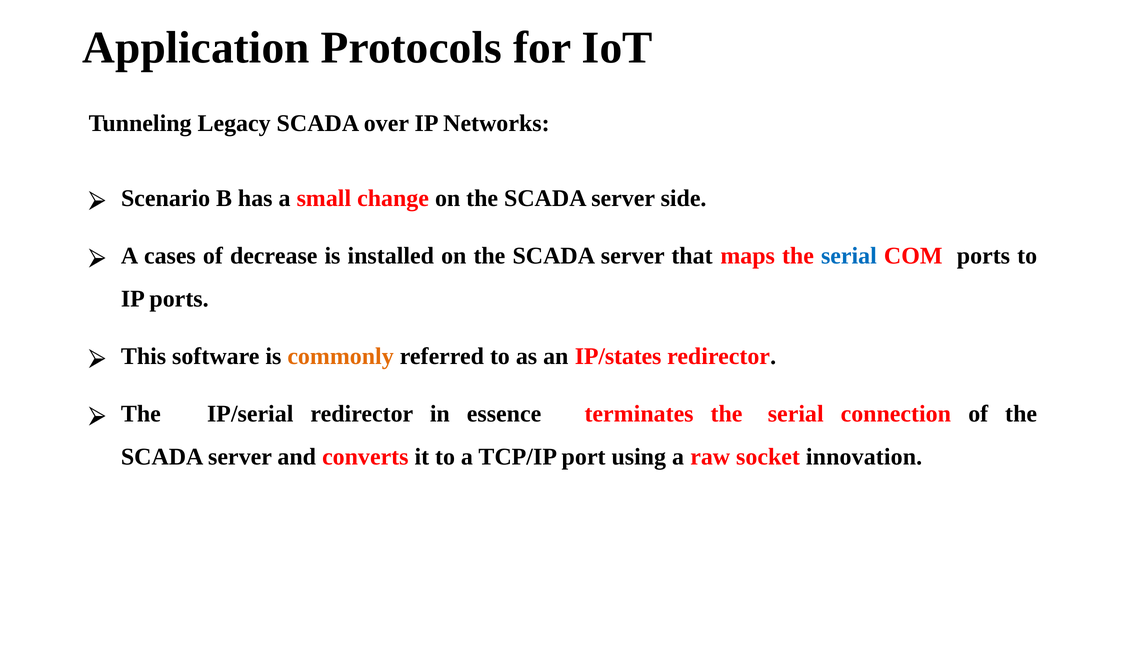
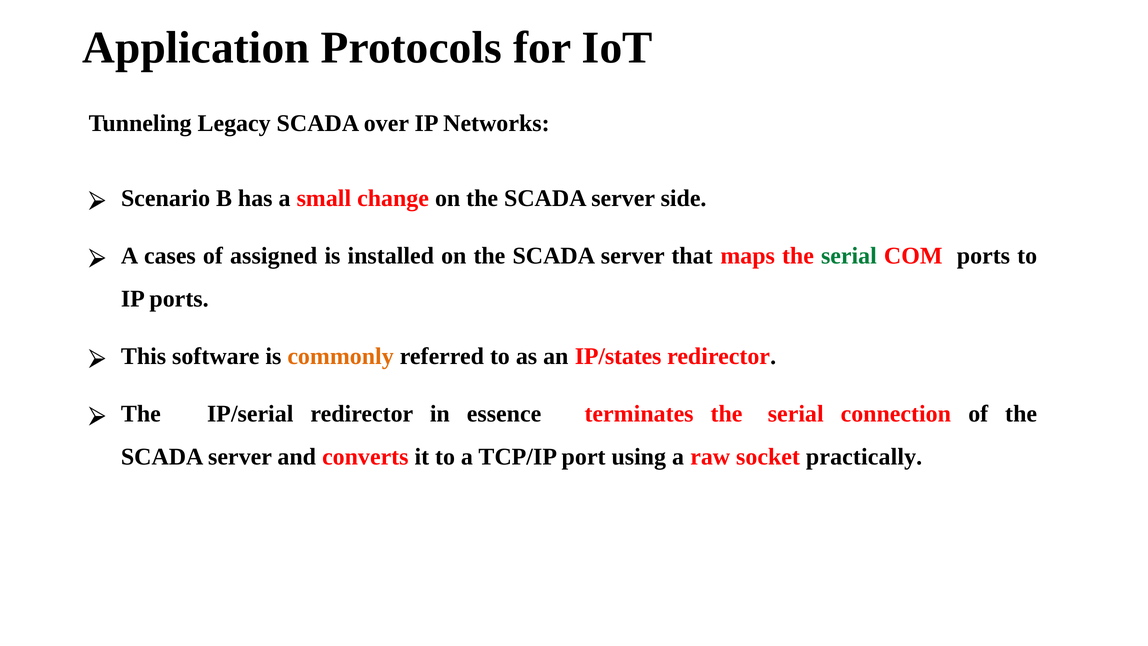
decrease: decrease -> assigned (274, 256)
serial colour: blue -> green (849, 256)
innovation: innovation -> practically (864, 457)
